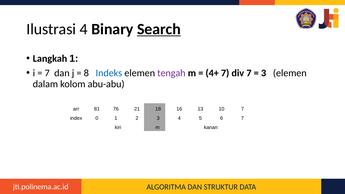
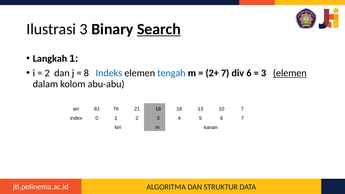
Ilustrasi 4: 4 -> 3 (84, 29)
7: 7 -> 2 (47, 73)
tengah colour: purple -> blue (171, 73)
4+: 4+ -> 2+ (212, 73)
div 7: 7 -> 6 (249, 73)
elemen underline: none -> present (290, 73)
